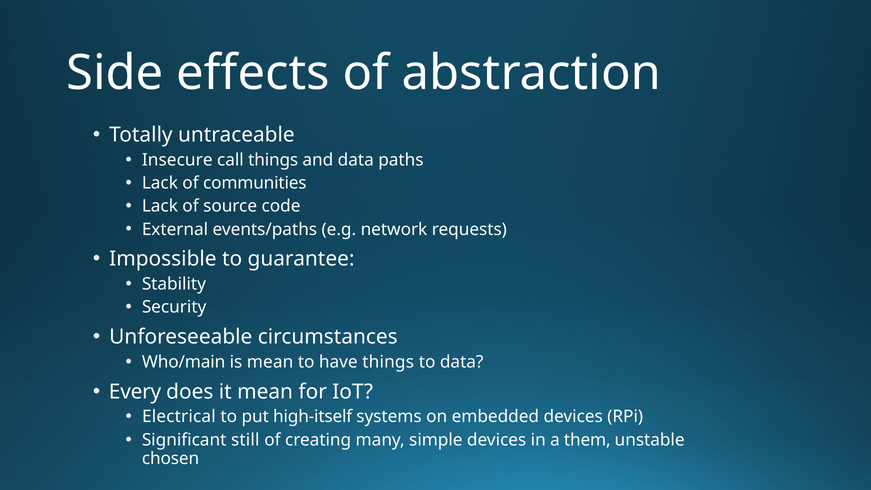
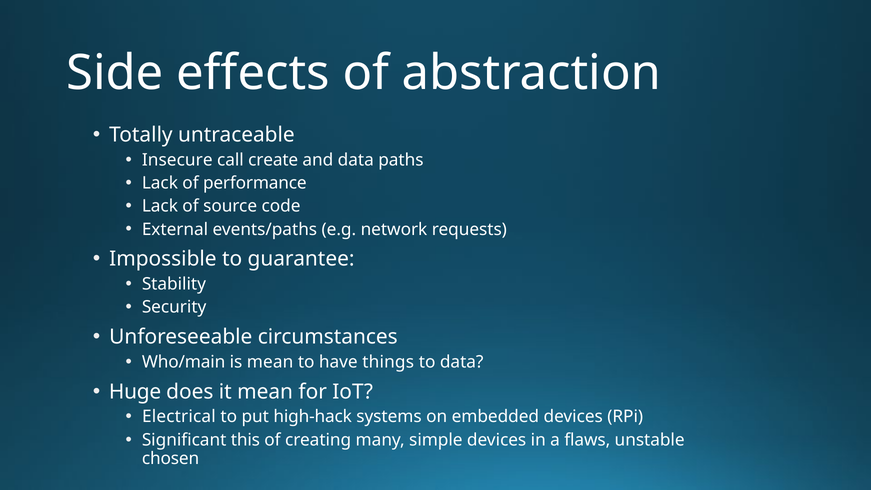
call things: things -> create (273, 160)
communities: communities -> performance (255, 183)
Every: Every -> Huge (135, 392)
high-itself: high-itself -> high-hack (313, 417)
still: still -> this (245, 440)
them: them -> flaws (587, 440)
